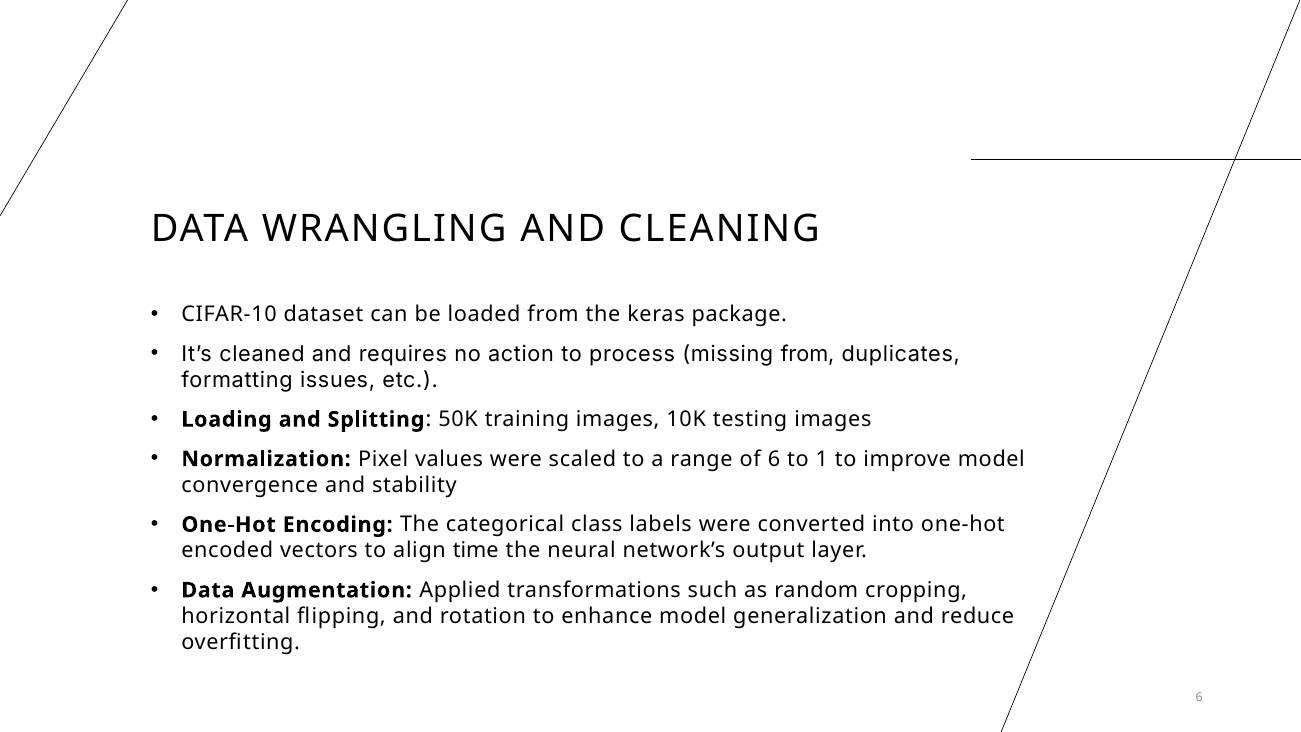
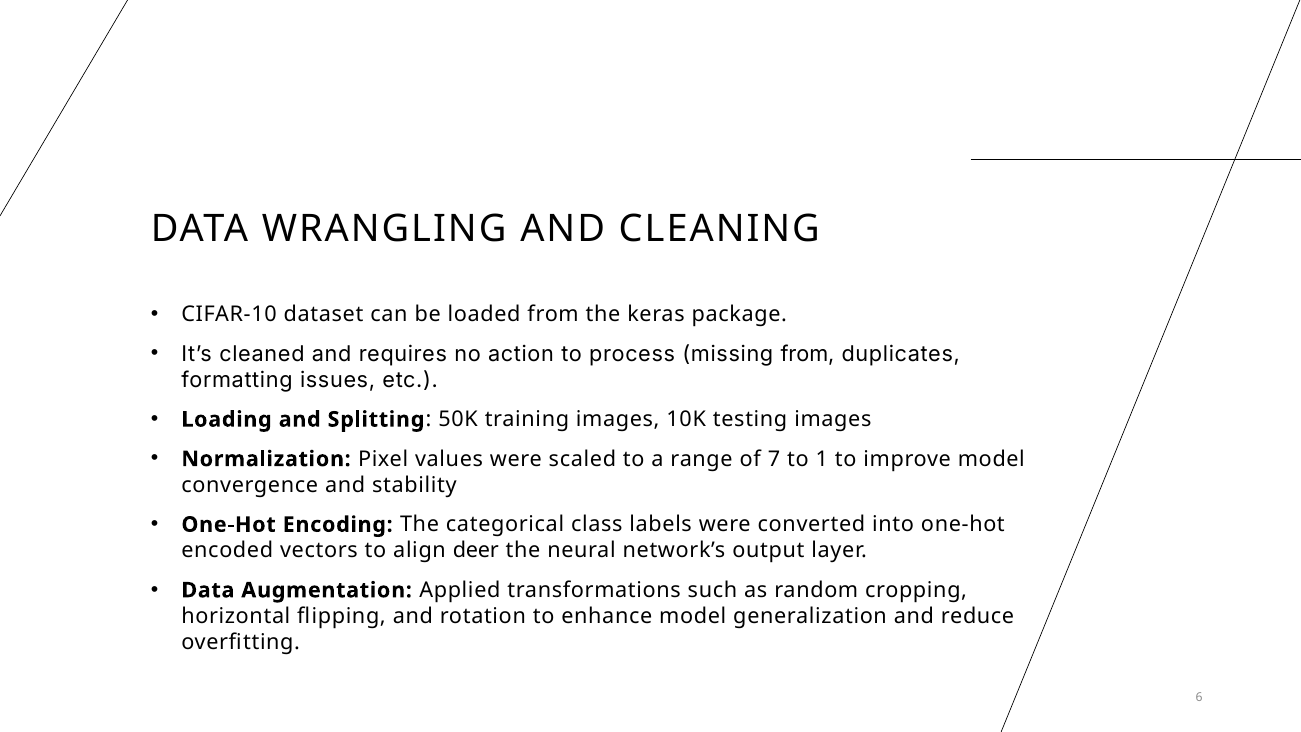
of 6: 6 -> 7 (774, 459)
time: time -> deer (476, 551)
